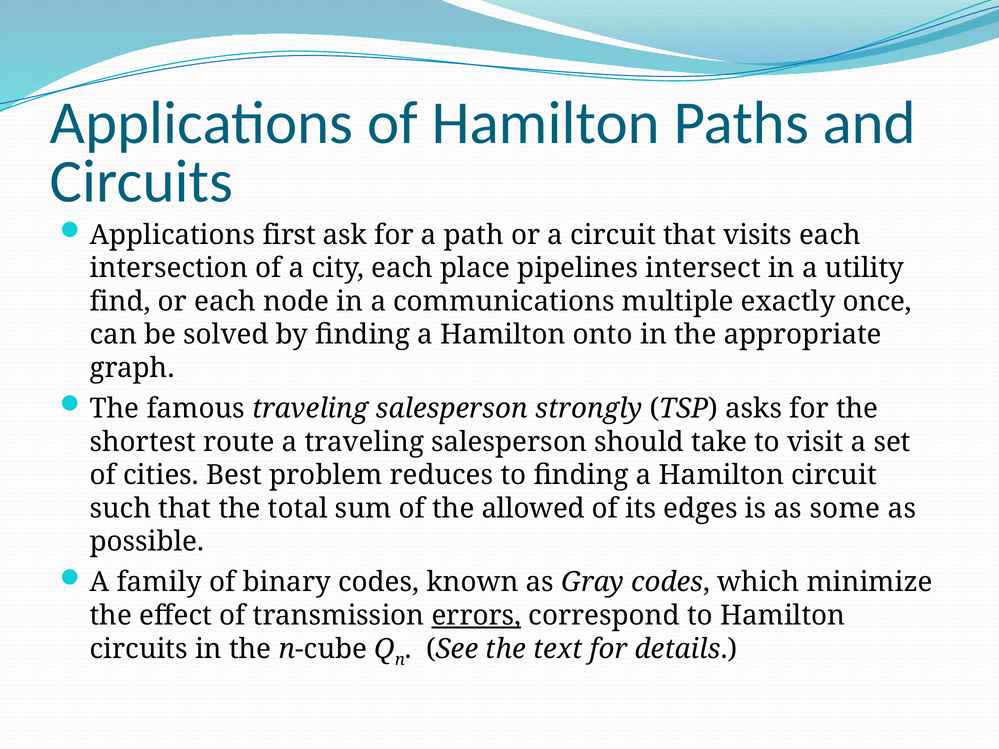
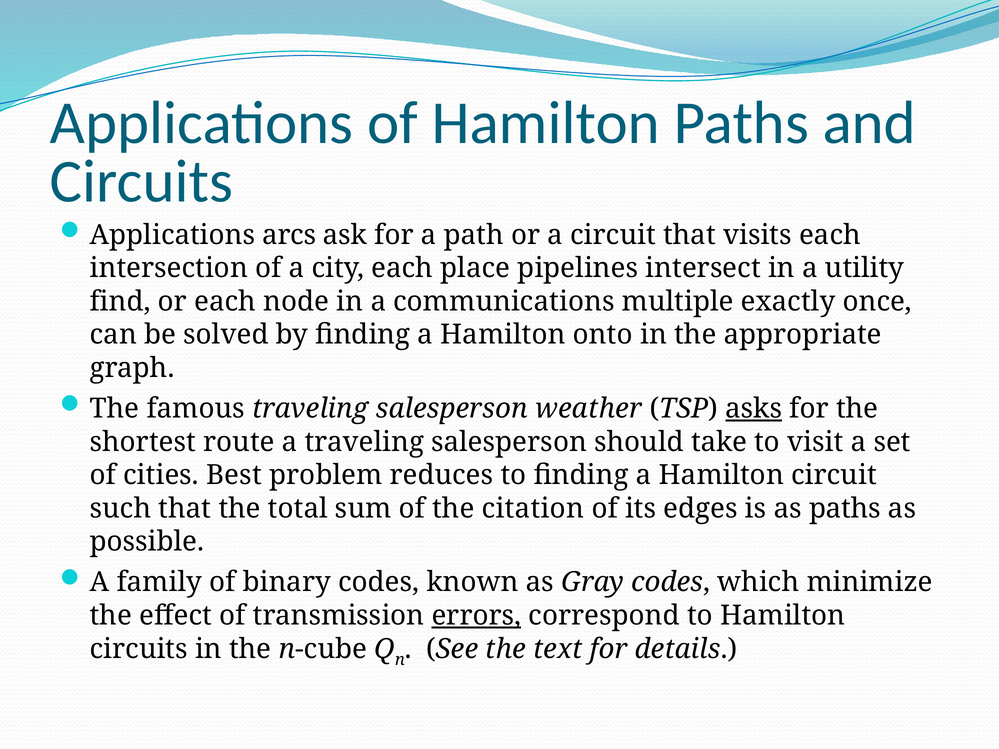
first: first -> arcs (289, 235)
strongly: strongly -> weather (589, 409)
asks underline: none -> present (754, 409)
allowed: allowed -> citation (533, 509)
as some: some -> paths (845, 509)
